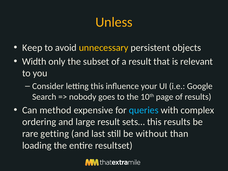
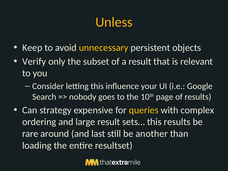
Width: Width -> Verify (34, 61)
method: method -> strategy (56, 110)
queries colour: light blue -> yellow (144, 110)
getting: getting -> around (55, 134)
without: without -> another (152, 134)
